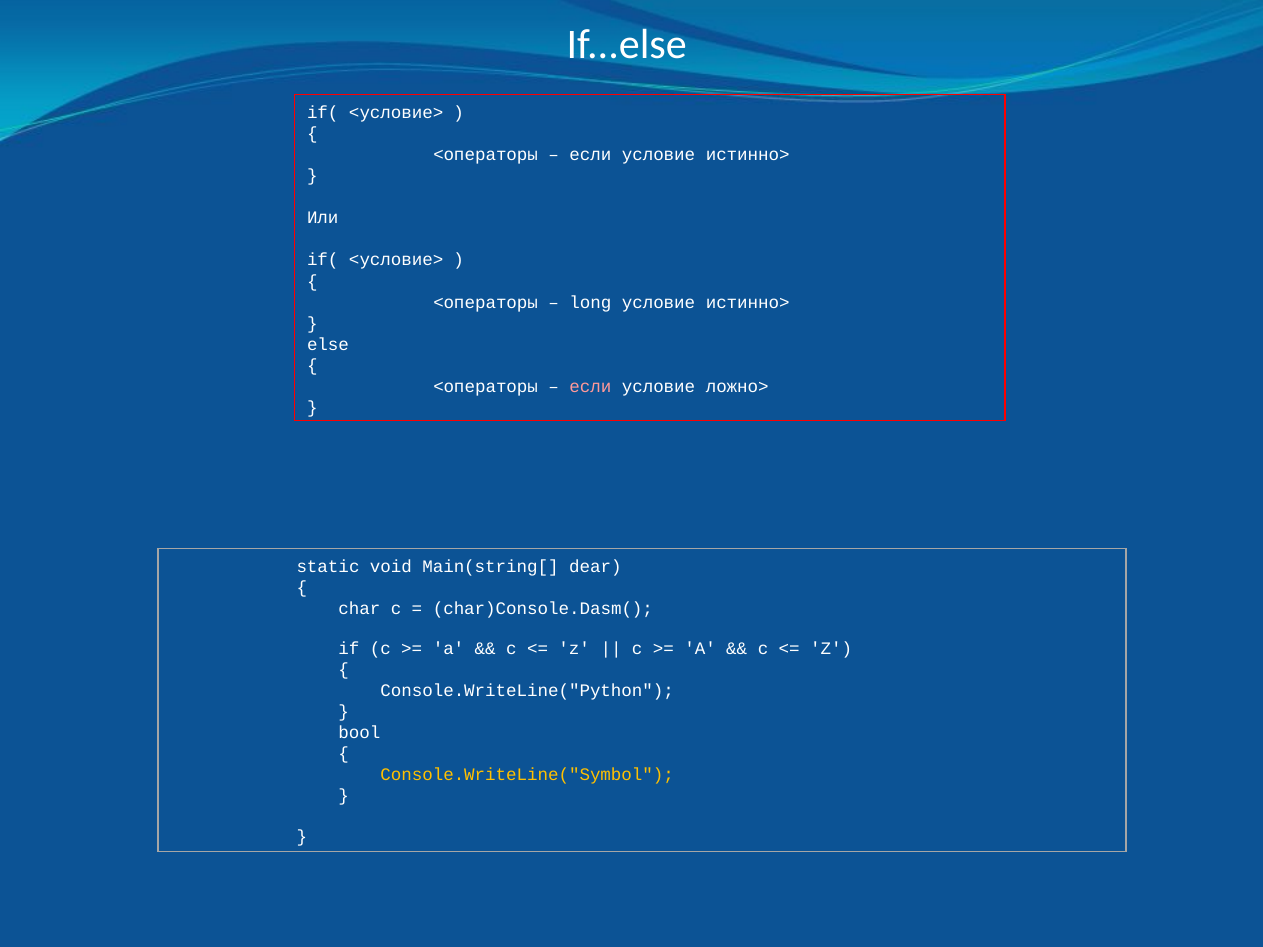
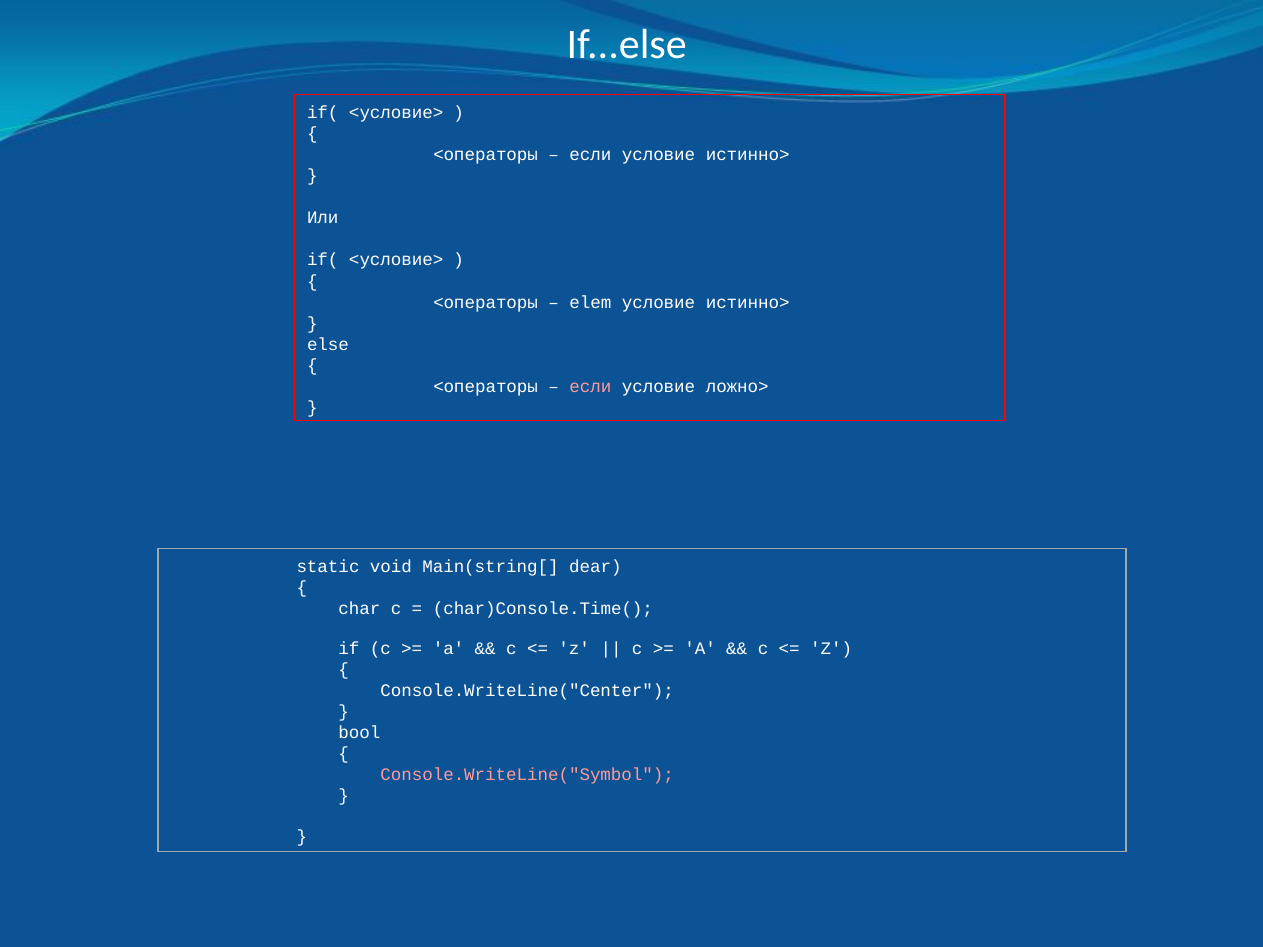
long: long -> elem (590, 302)
char)Console.Dasm(: char)Console.Dasm( -> char)Console.Time( (543, 609)
Console.WriteLine("Python: Console.WriteLine("Python -> Console.WriteLine("Center (527, 691)
Console.WriteLine("Symbol colour: yellow -> pink (527, 775)
